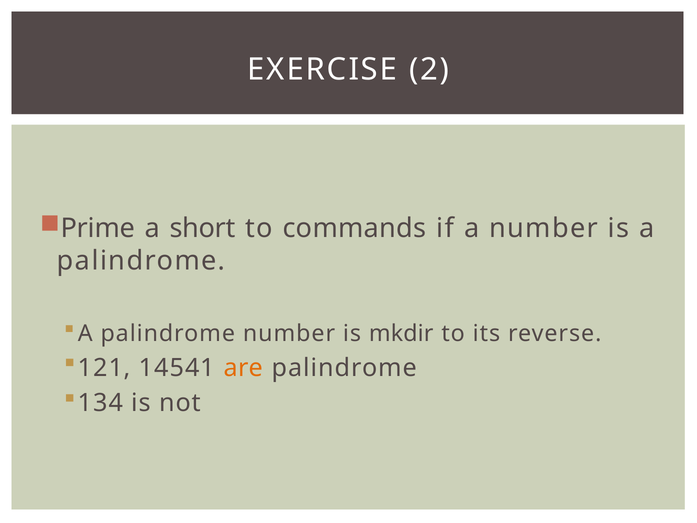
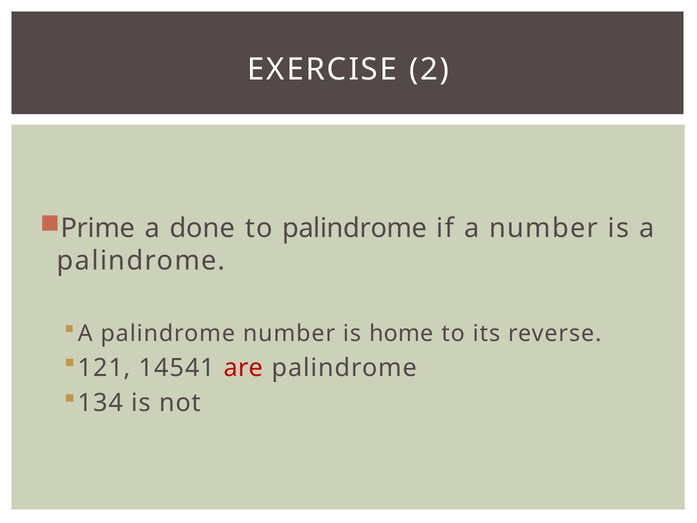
short: short -> done (202, 228)
to commands: commands -> palindrome (355, 228)
mkdir: mkdir -> home (401, 333)
are colour: orange -> red (243, 368)
